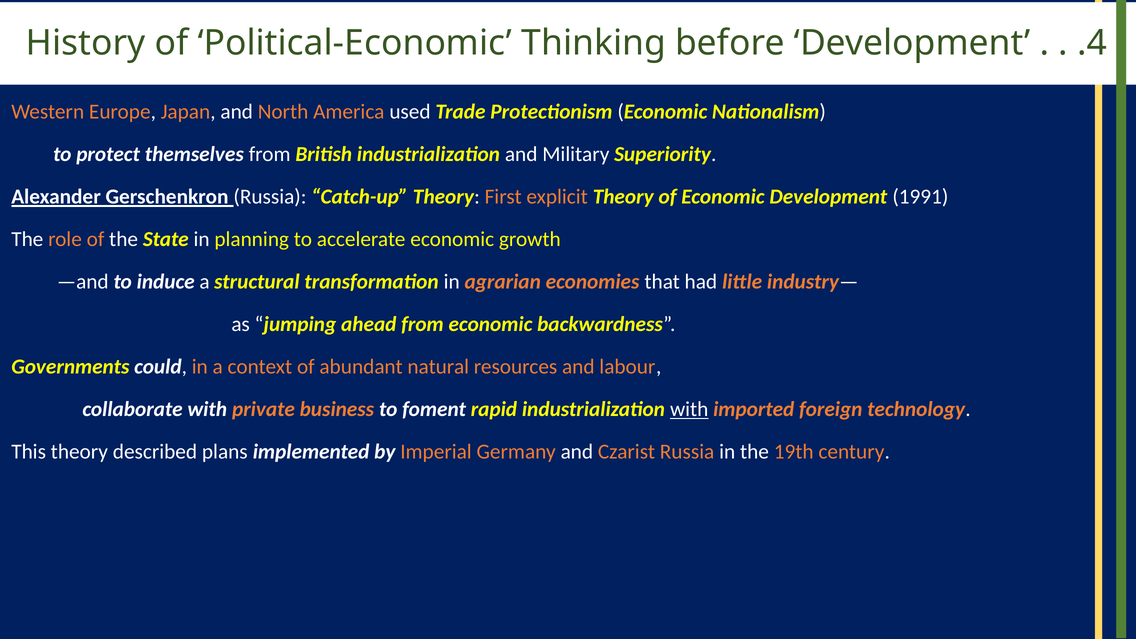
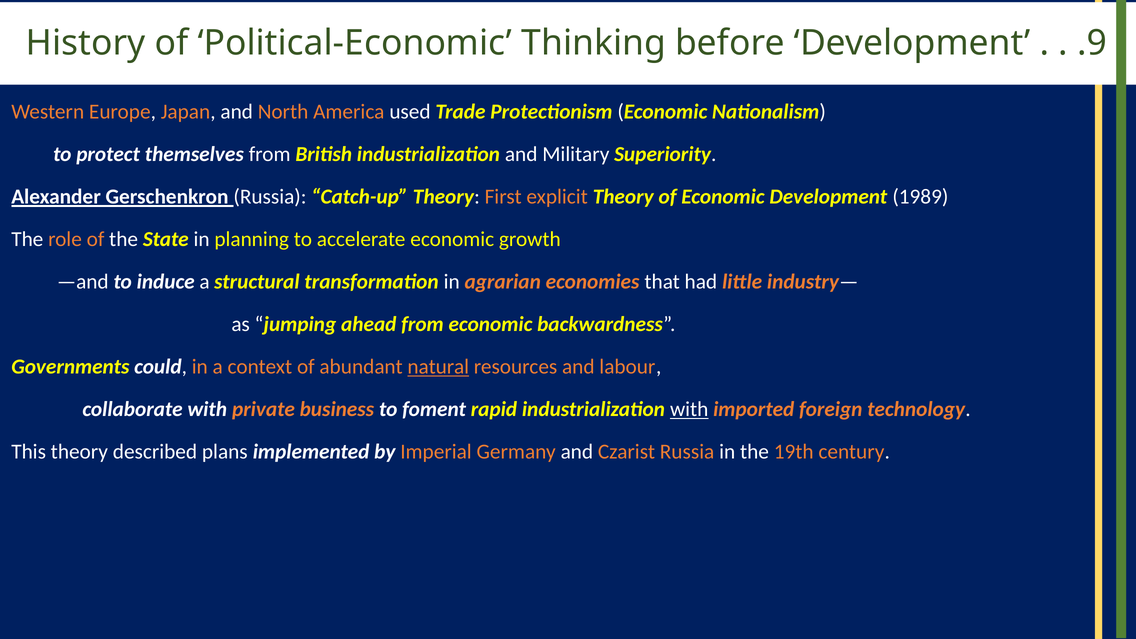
.4: .4 -> .9 (1092, 43)
1991: 1991 -> 1989 (920, 197)
natural underline: none -> present (438, 367)
